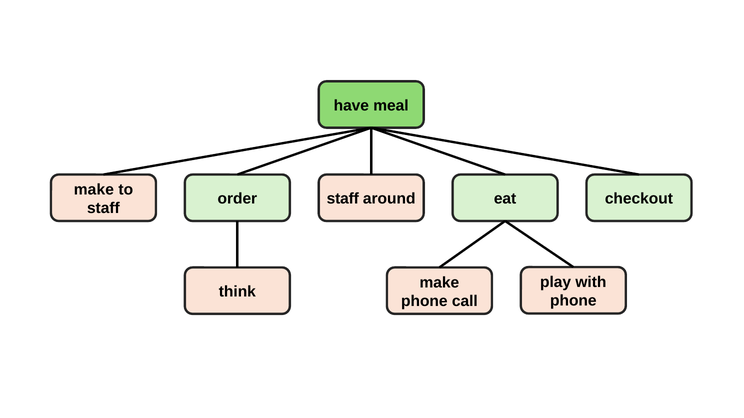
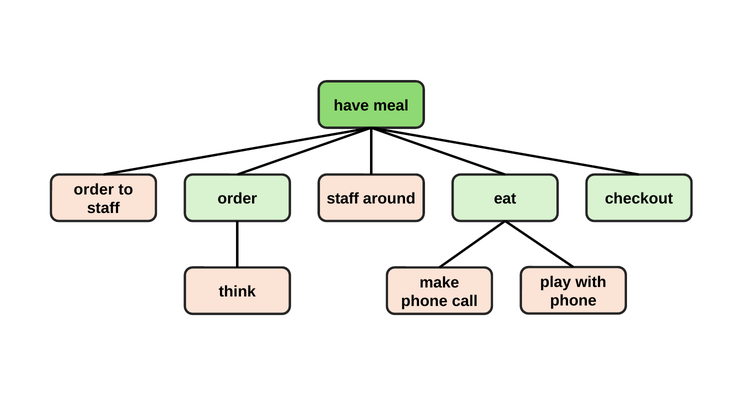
make: make -> order (94, 190)
